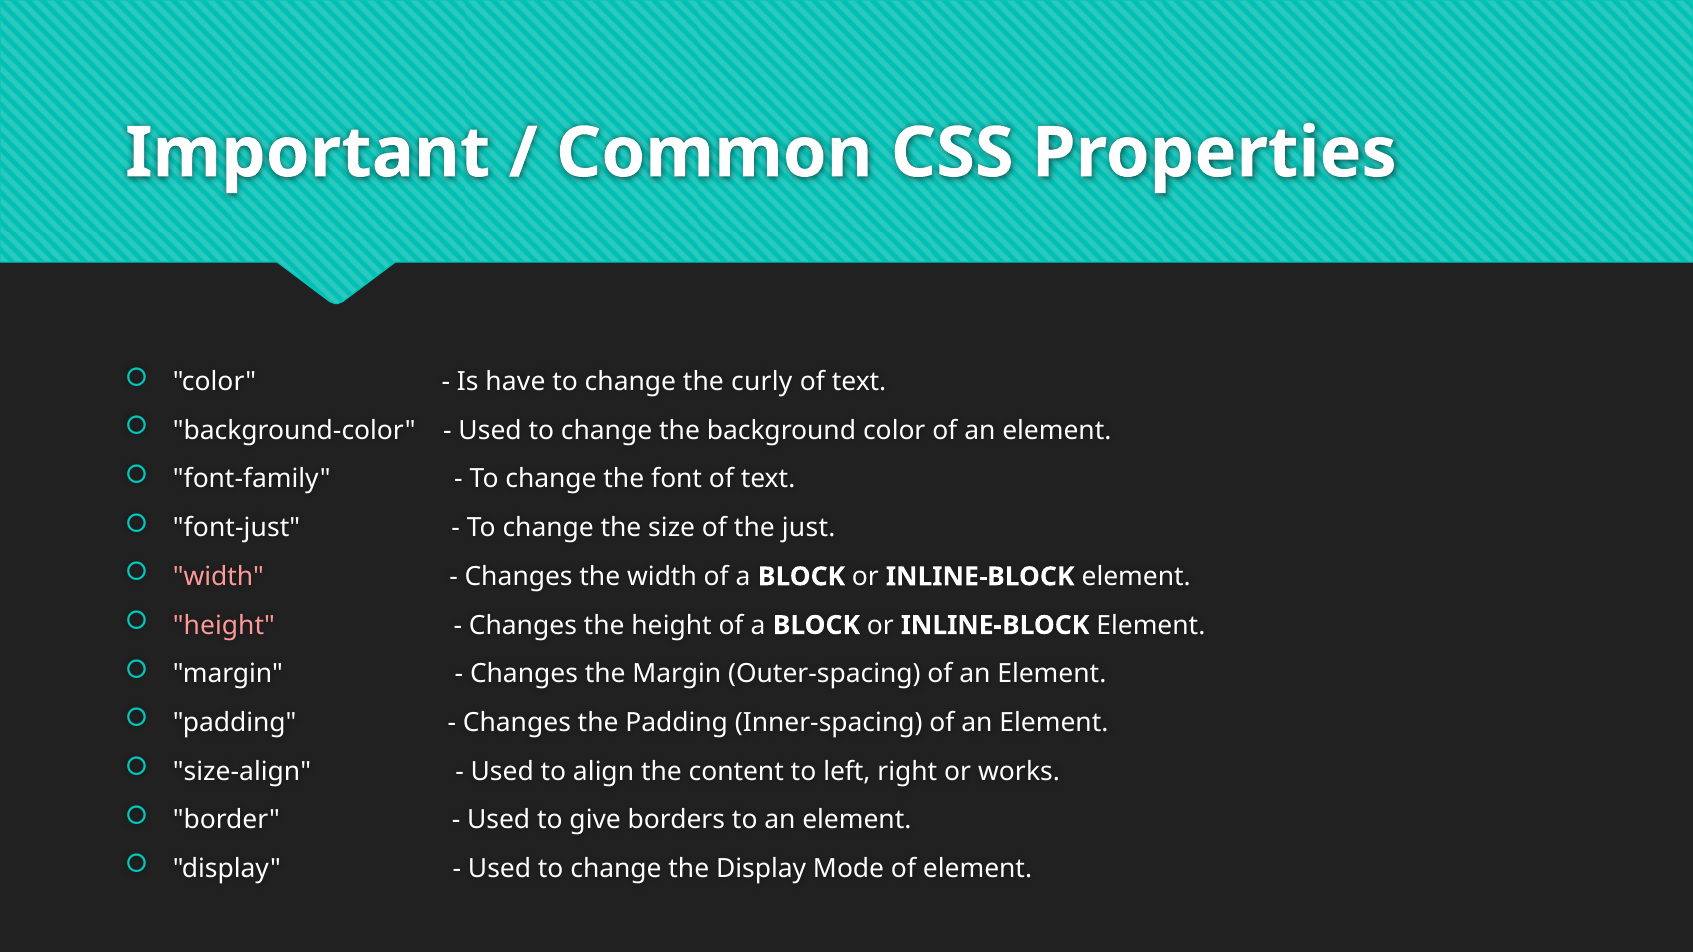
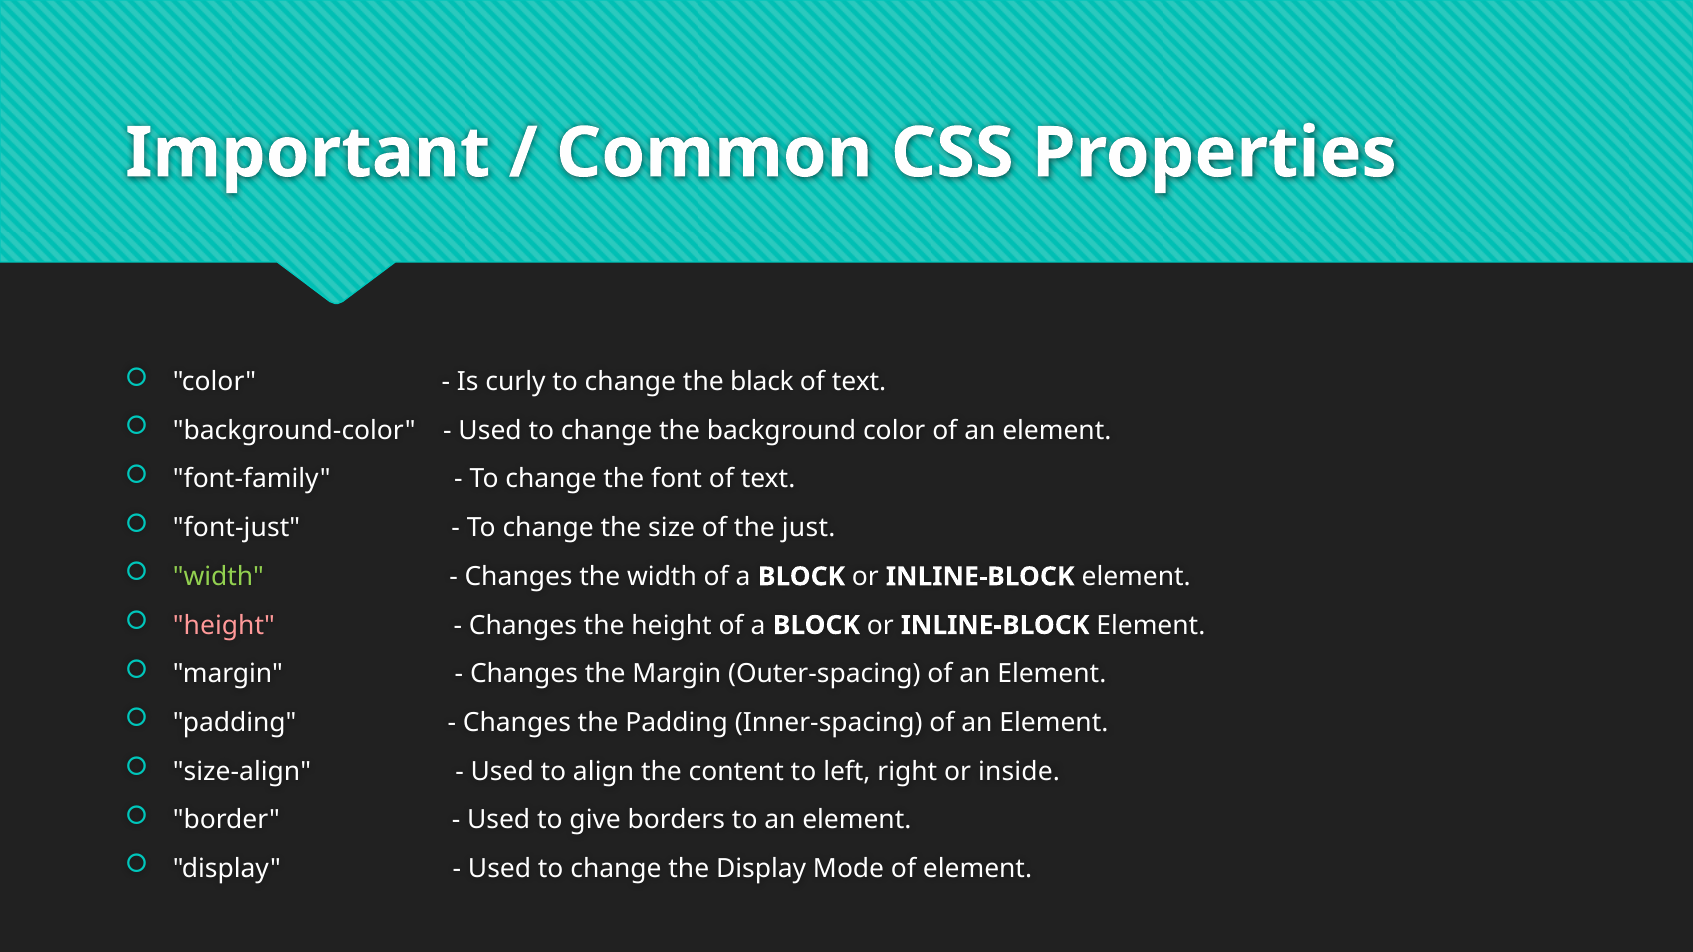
have: have -> curly (516, 382)
curly: curly -> black (762, 382)
width colour: pink -> light green (218, 577)
works: works -> inside (1019, 772)
